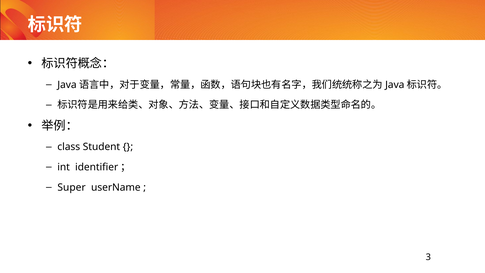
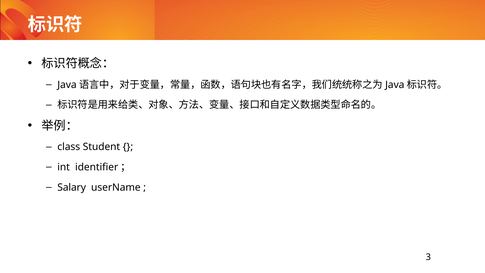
Super: Super -> Salary (72, 187)
